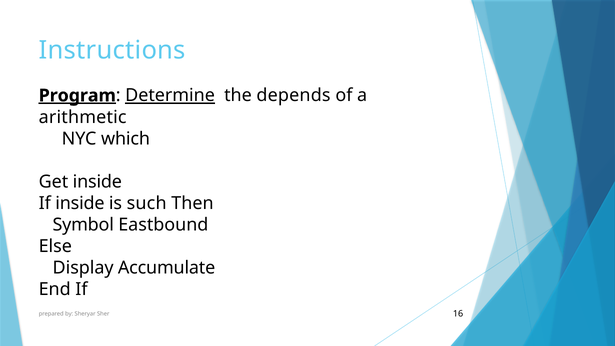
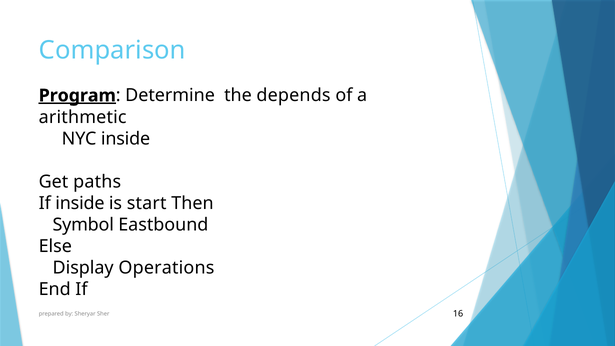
Instructions: Instructions -> Comparison (112, 50)
Determine underline: present -> none (170, 96)
NYC which: which -> inside (126, 139)
Get inside: inside -> paths (97, 182)
such: such -> start (147, 203)
Accumulate: Accumulate -> Operations (166, 268)
